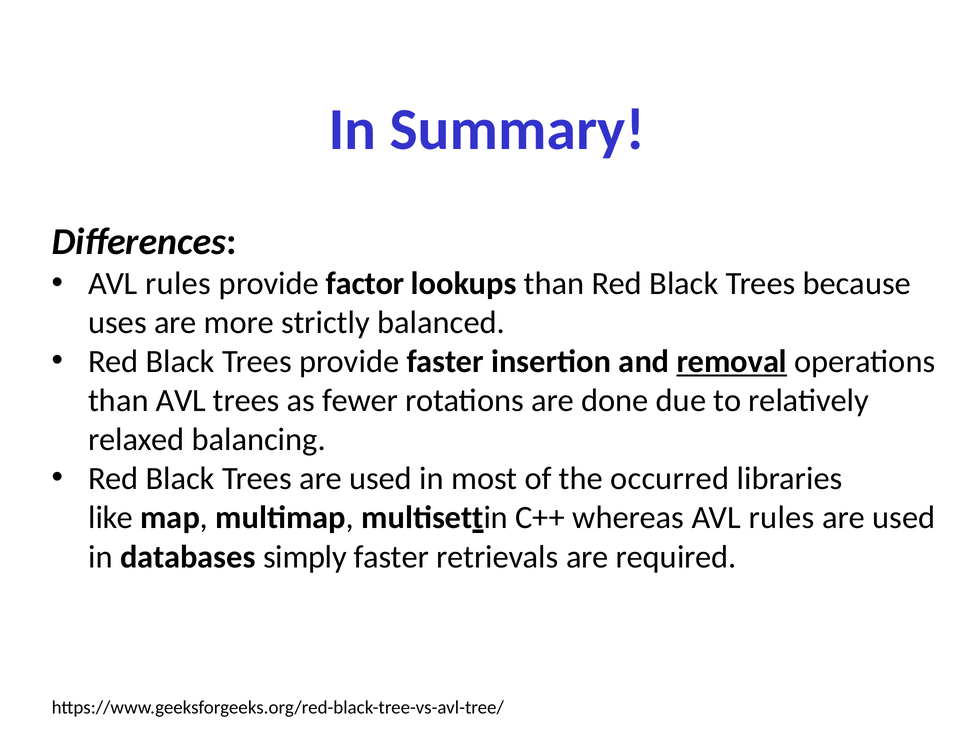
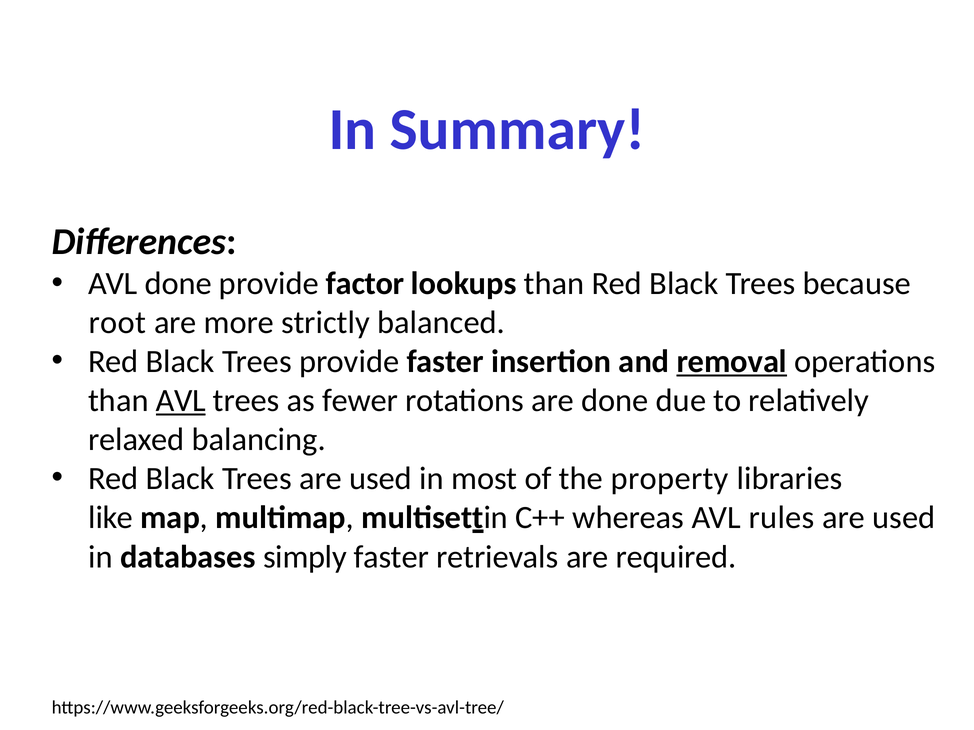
rules: rules -> done (178, 284)
uses: uses -> root (117, 323)
AVL underline: none -> present (181, 401)
occurred: occurred -> property (670, 479)
